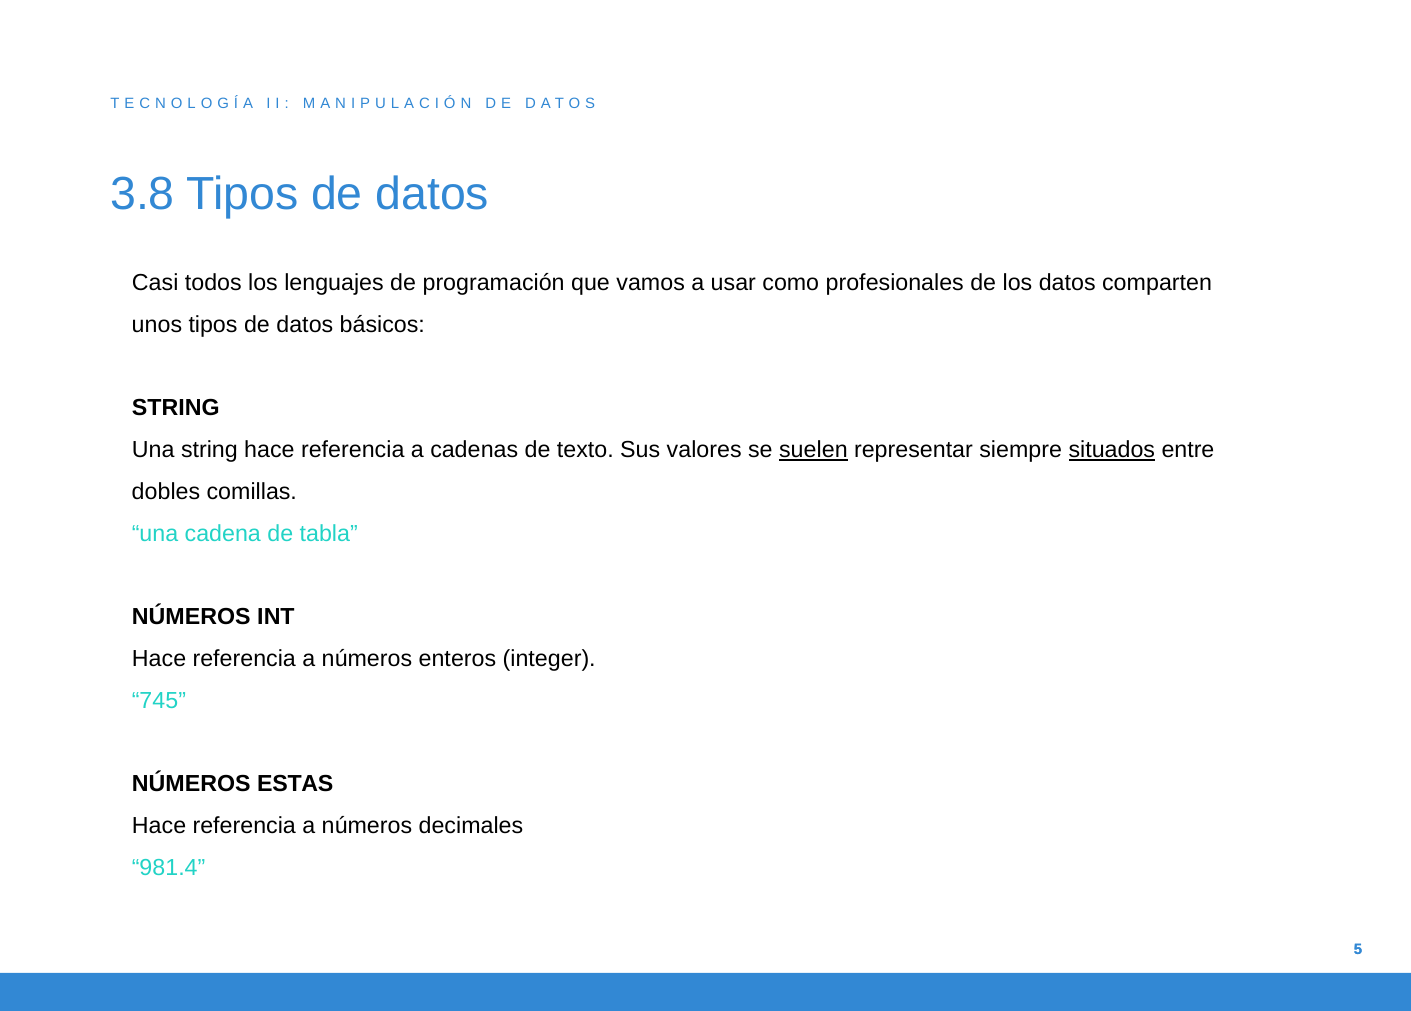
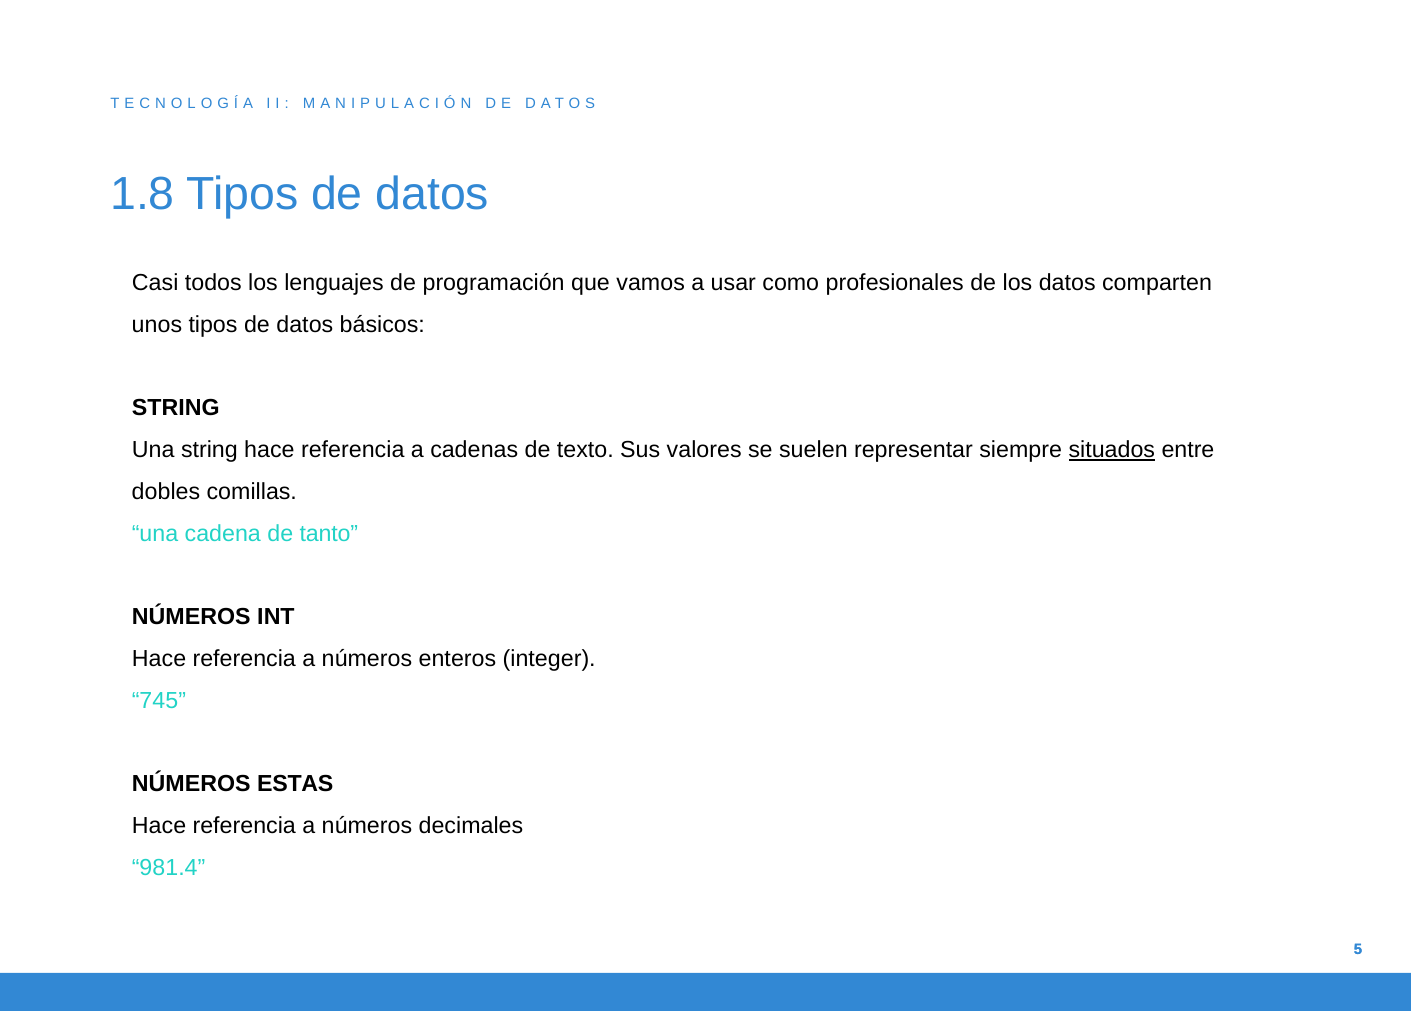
3.8: 3.8 -> 1.8 (143, 194)
suelen underline: present -> none (813, 450)
tabla: tabla -> tanto (329, 534)
